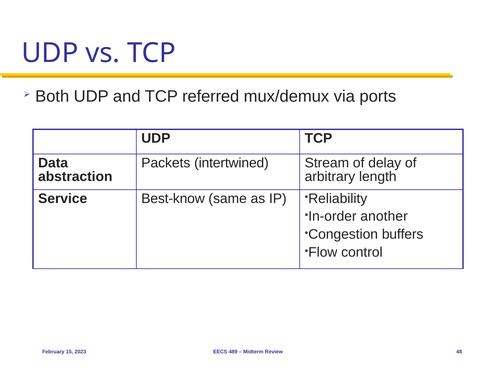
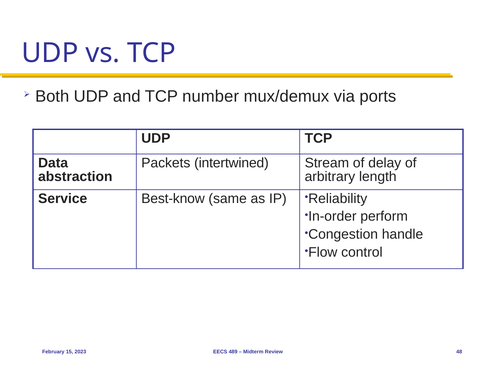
referred: referred -> number (211, 96)
another: another -> perform (384, 216)
buffers: buffers -> handle (403, 234)
